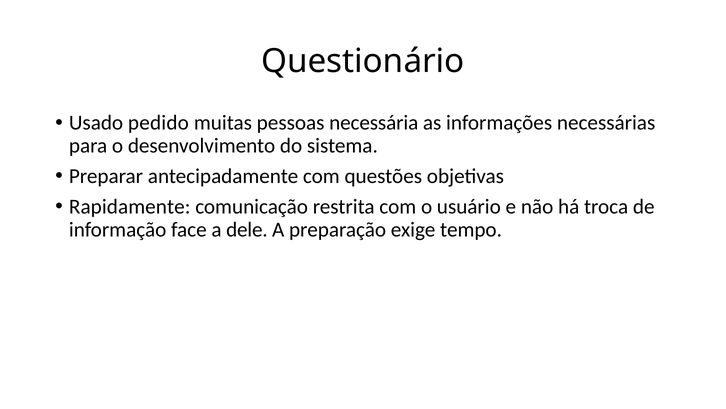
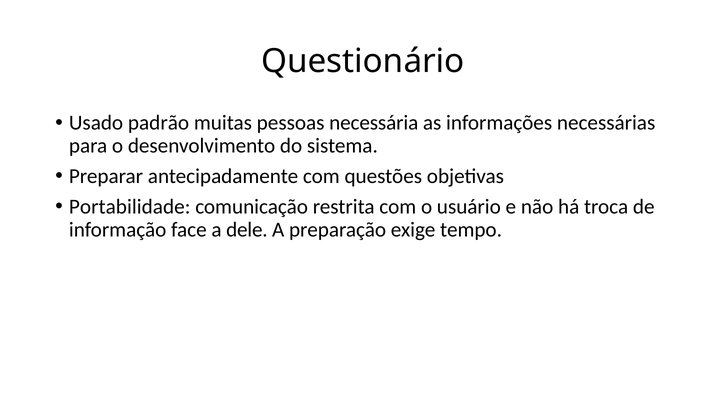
pedido: pedido -> padrão (159, 123)
Rapidamente: Rapidamente -> Portabilidade (130, 206)
